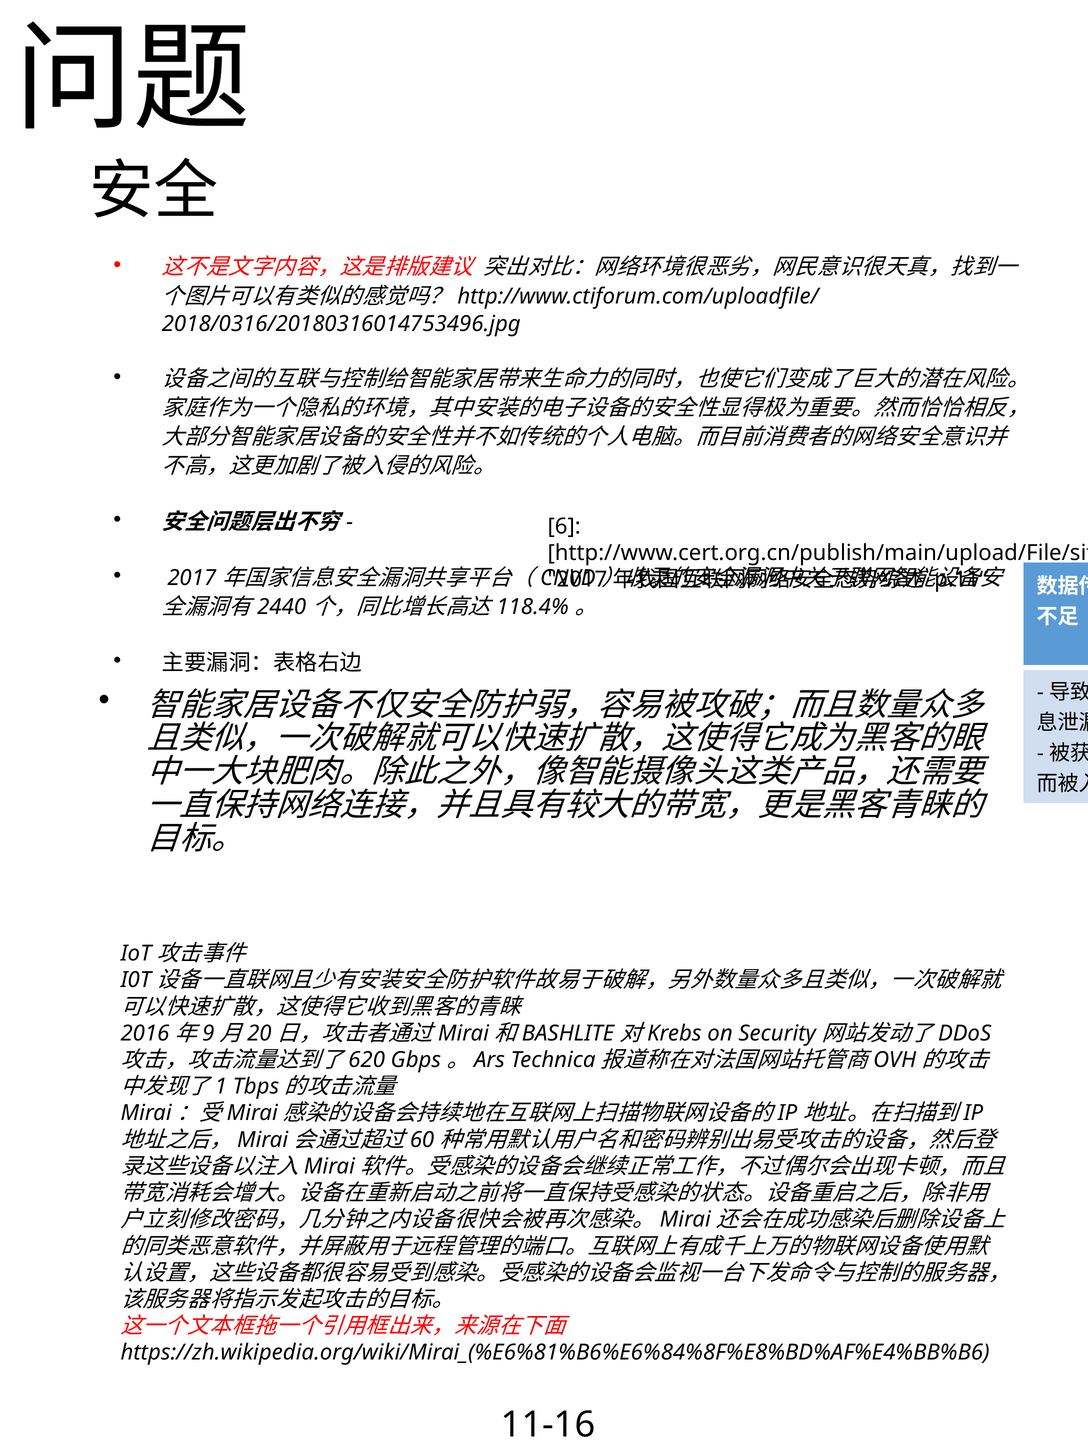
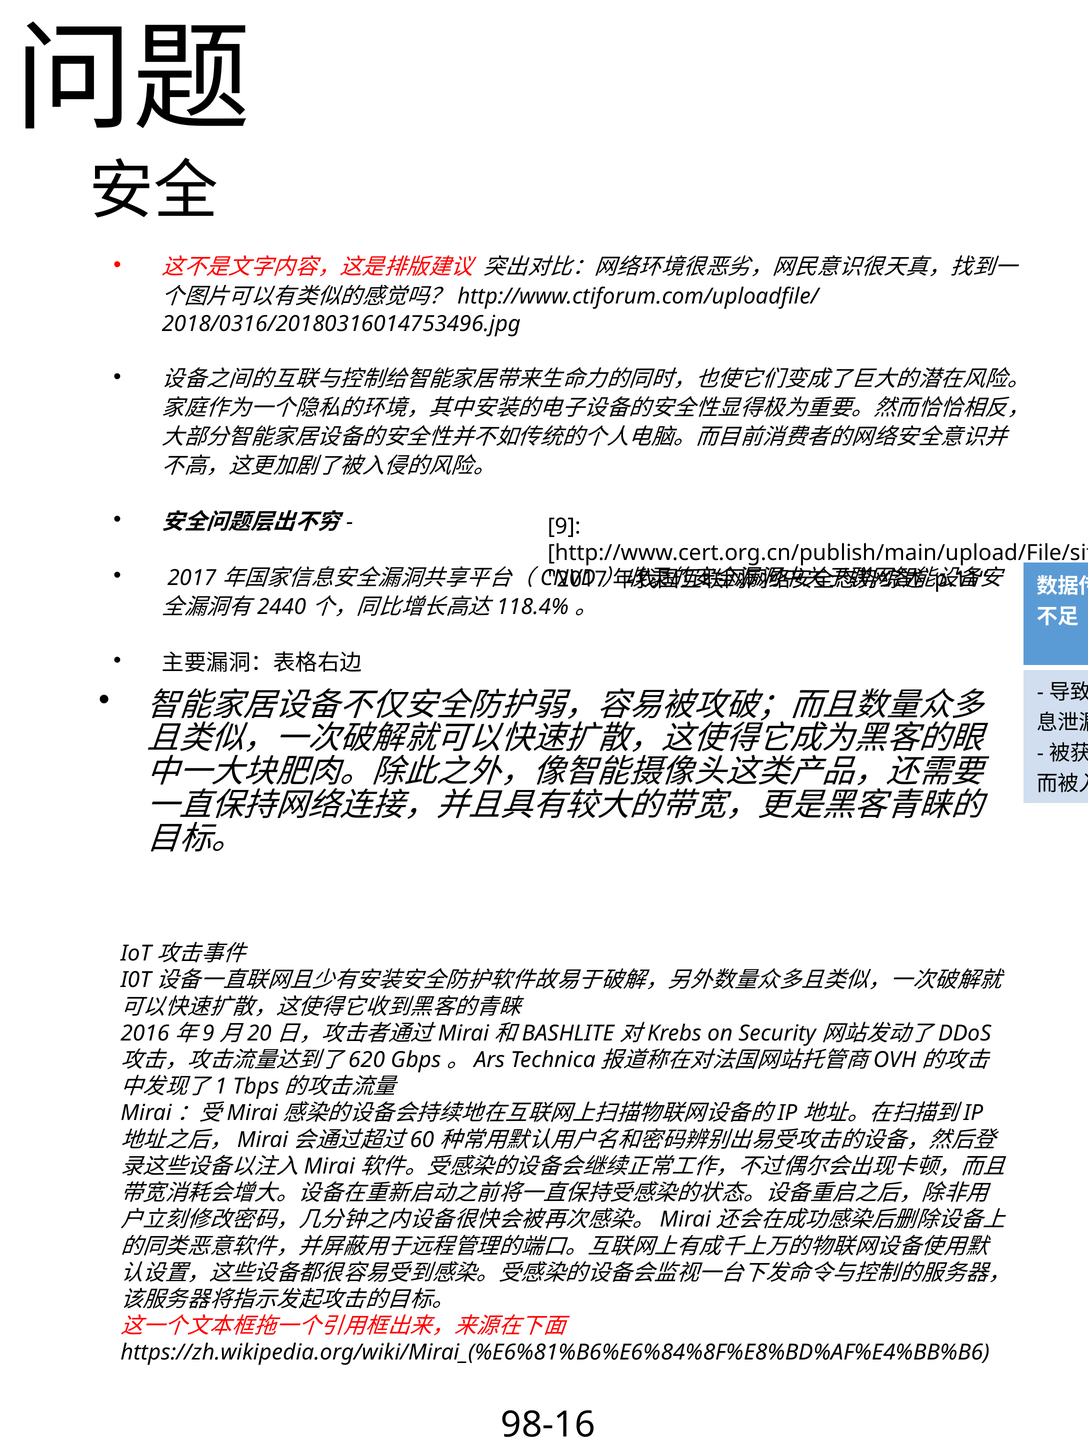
6: 6 -> 9 (564, 527)
11-16: 11-16 -> 98-16 (548, 1426)
